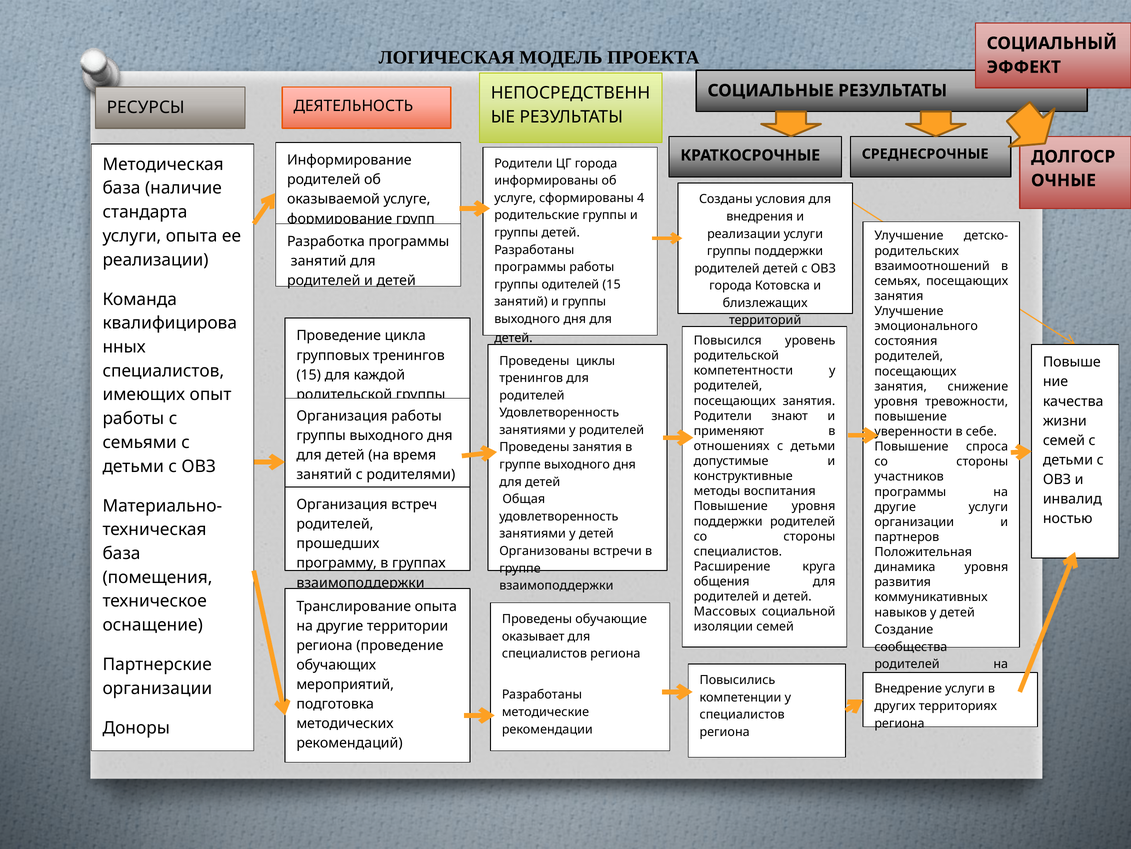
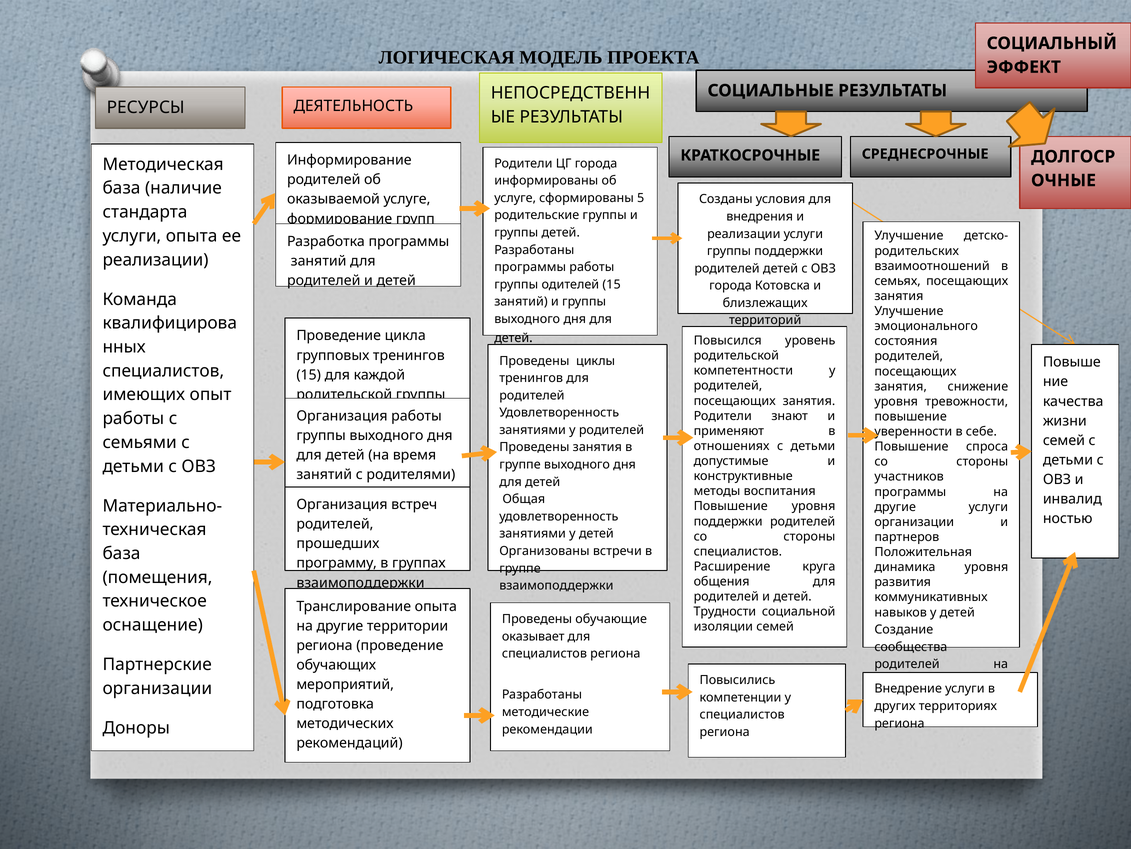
4: 4 -> 5 (641, 198)
Массовых: Массовых -> Трудности (725, 611)
